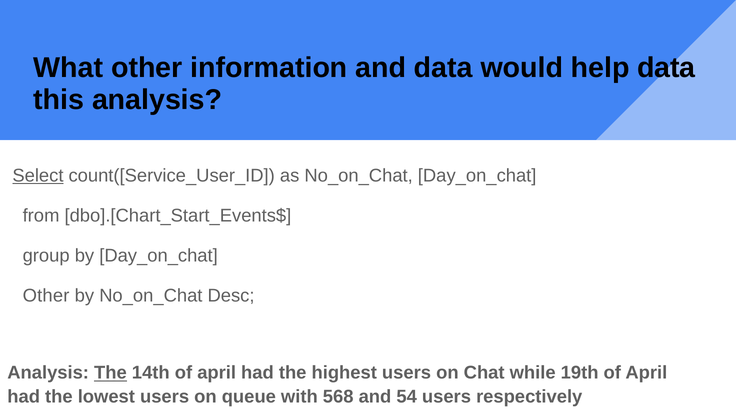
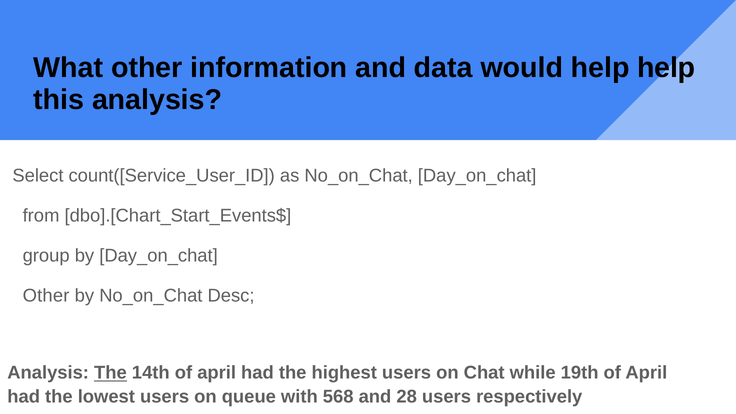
help data: data -> help (666, 68)
Select underline: present -> none (38, 176)
54: 54 -> 28 (407, 397)
